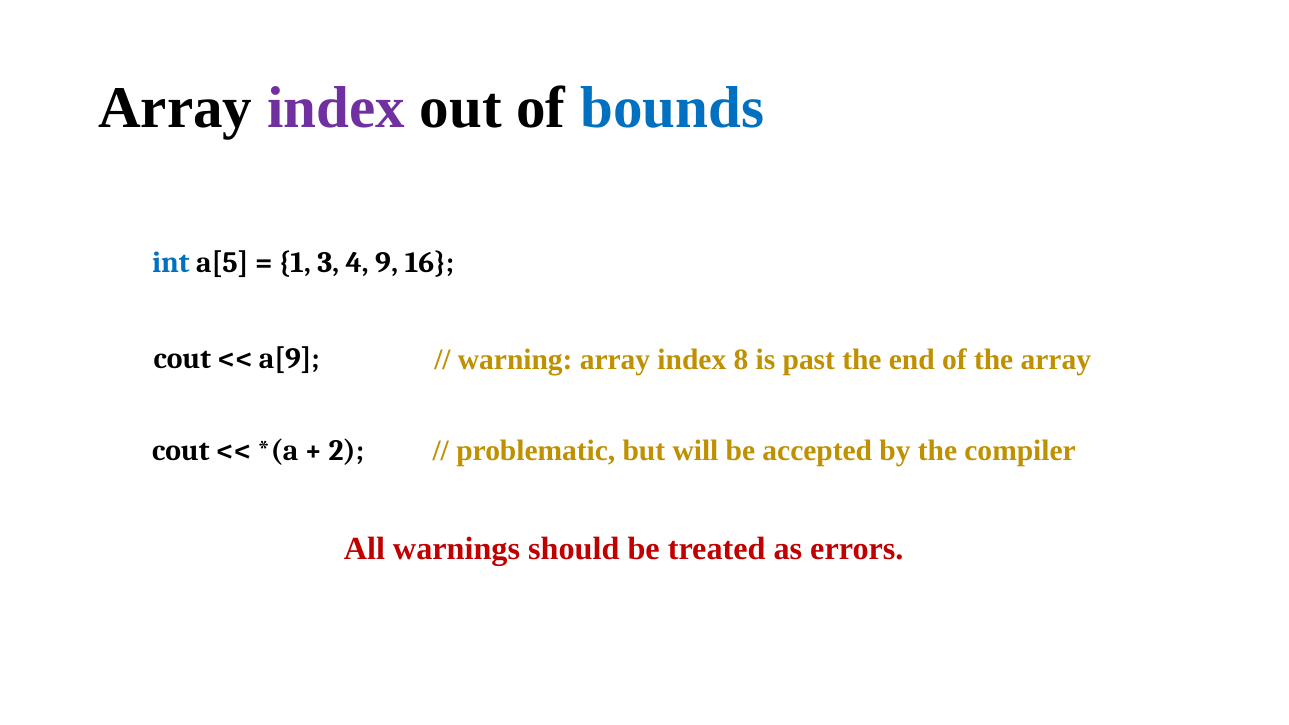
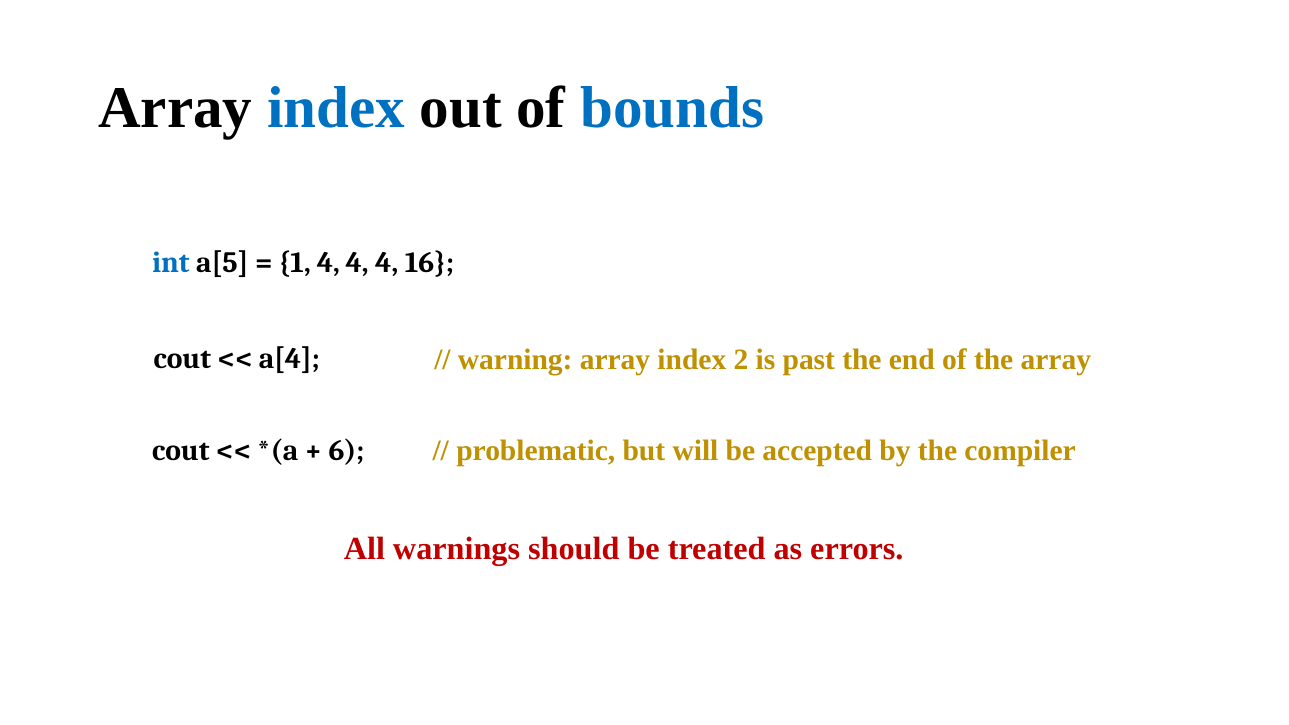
index colour: purple -> blue (336, 108)
1 3: 3 -> 4 (328, 263)
9: 9 -> 4 (387, 263)
a[9: a[9 -> a[4 (289, 359)
8: 8 -> 2 (741, 360)
2: 2 -> 6 (347, 451)
